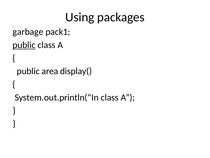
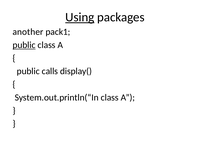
Using underline: none -> present (80, 17)
garbage: garbage -> another (28, 32)
area: area -> calls (50, 71)
